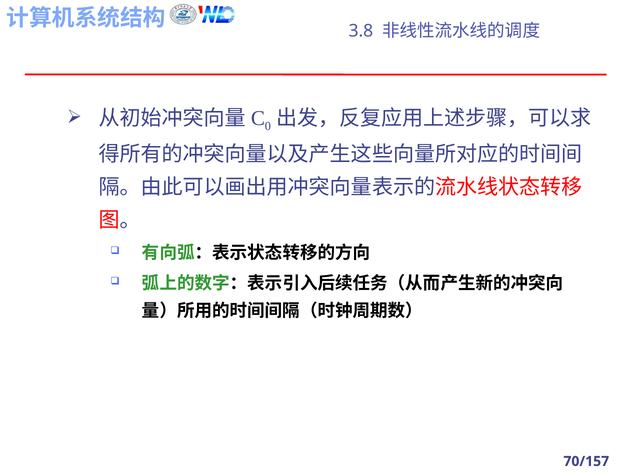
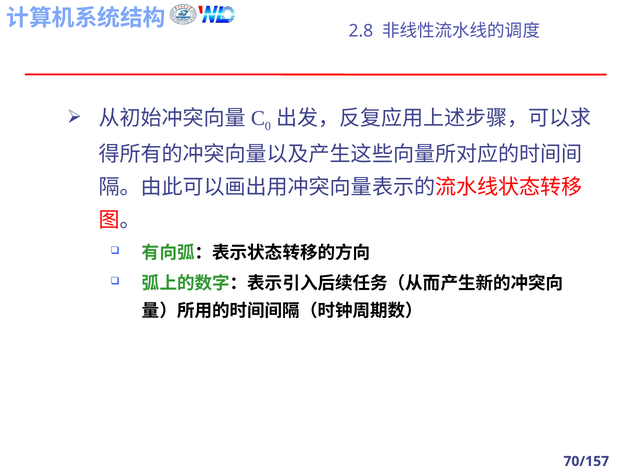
3.8: 3.8 -> 2.8 (361, 31)
